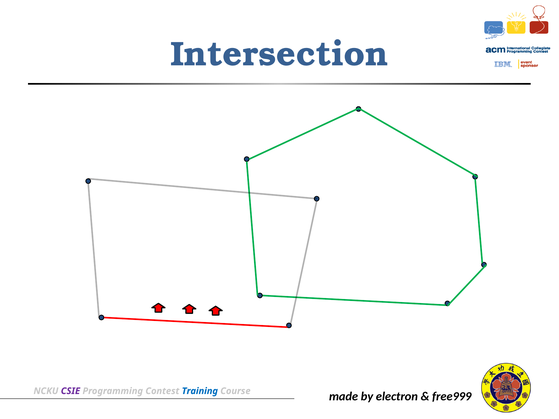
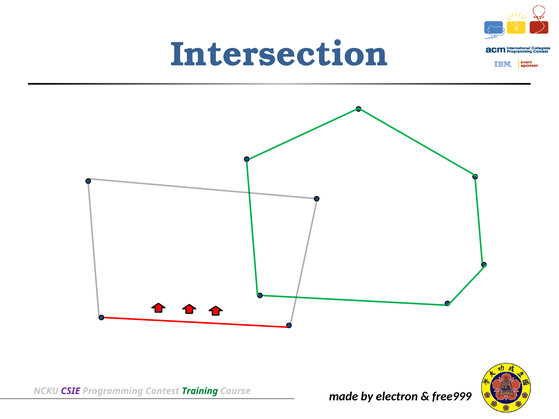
Training colour: blue -> green (200, 391)
